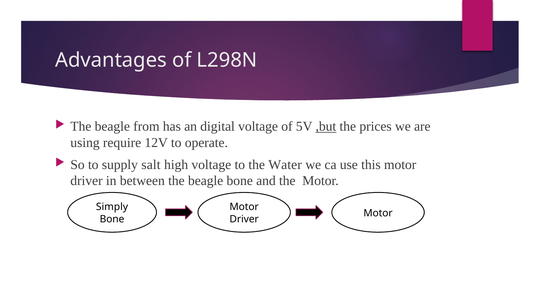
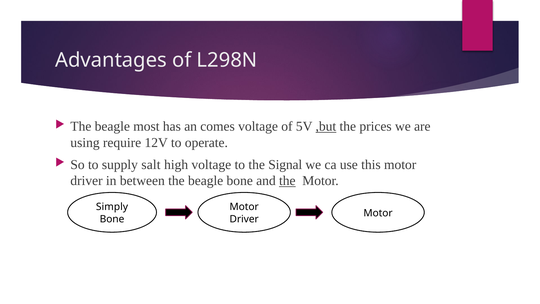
from: from -> most (146, 126)
digital: digital -> comes (218, 126)
Water: Water -> Signal (285, 164)
the underline: none -> present (287, 181)
